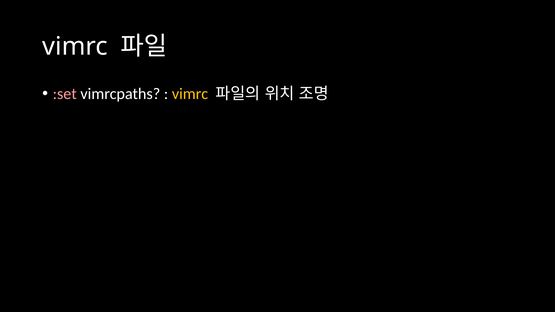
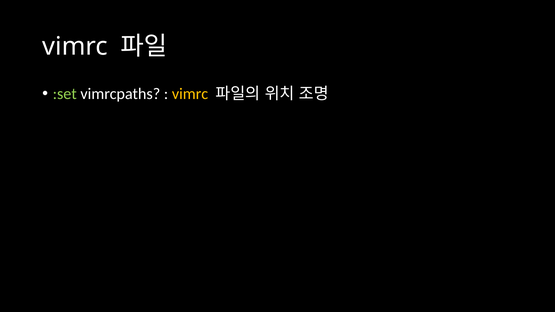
:set colour: pink -> light green (65, 94)
